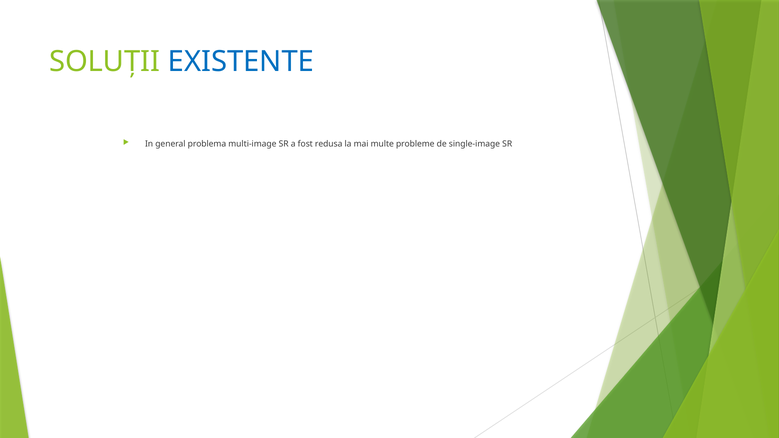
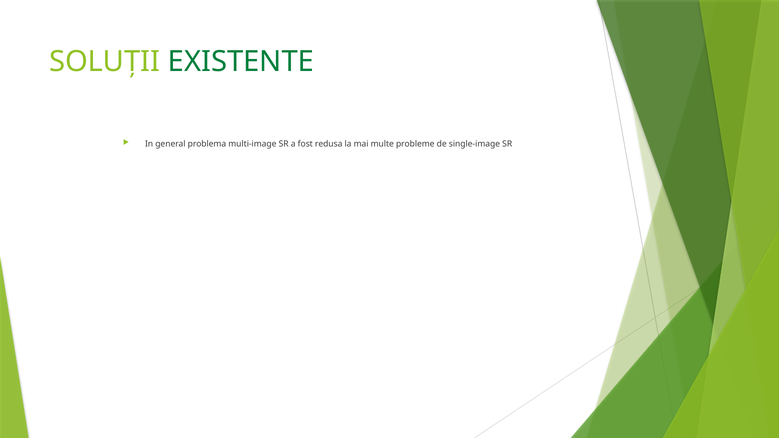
EXISTENTE colour: blue -> green (241, 61)
